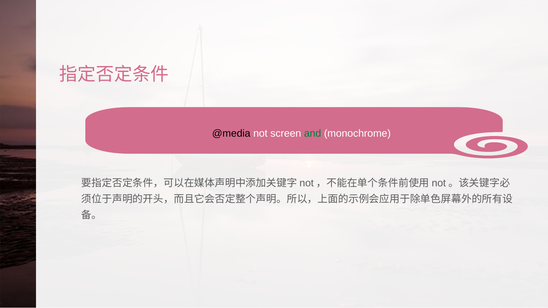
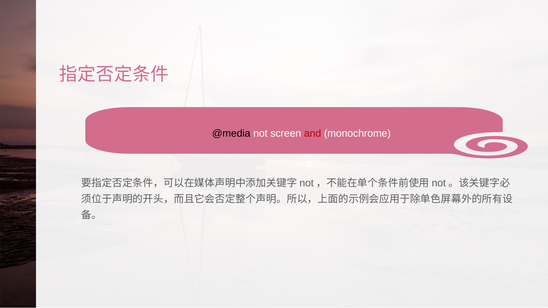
and colour: green -> red (313, 134)
